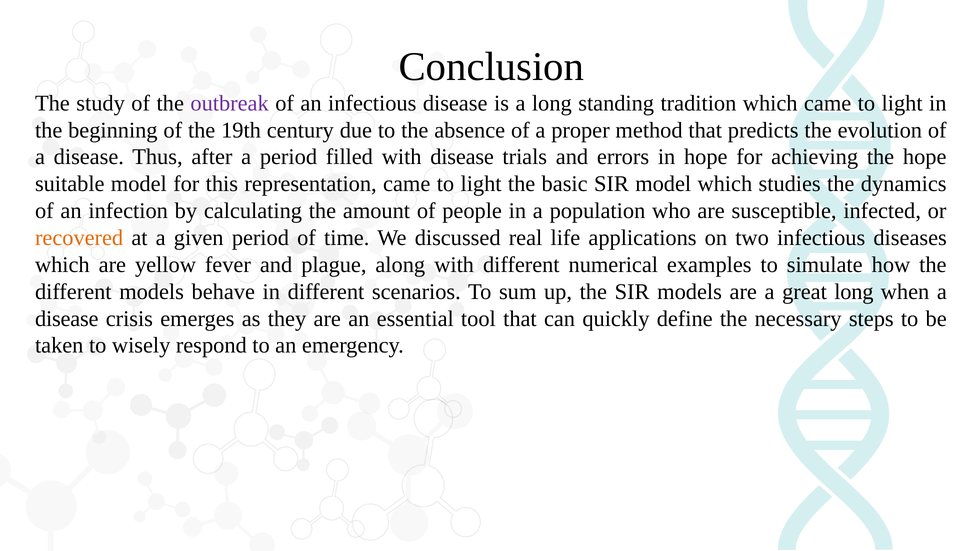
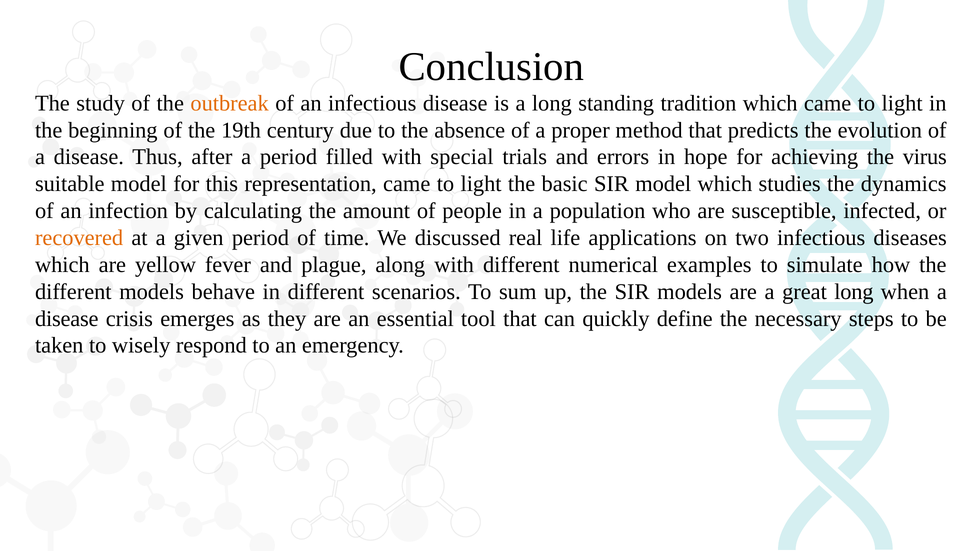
outbreak colour: purple -> orange (230, 103)
with disease: disease -> special (462, 157)
the hope: hope -> virus (925, 157)
